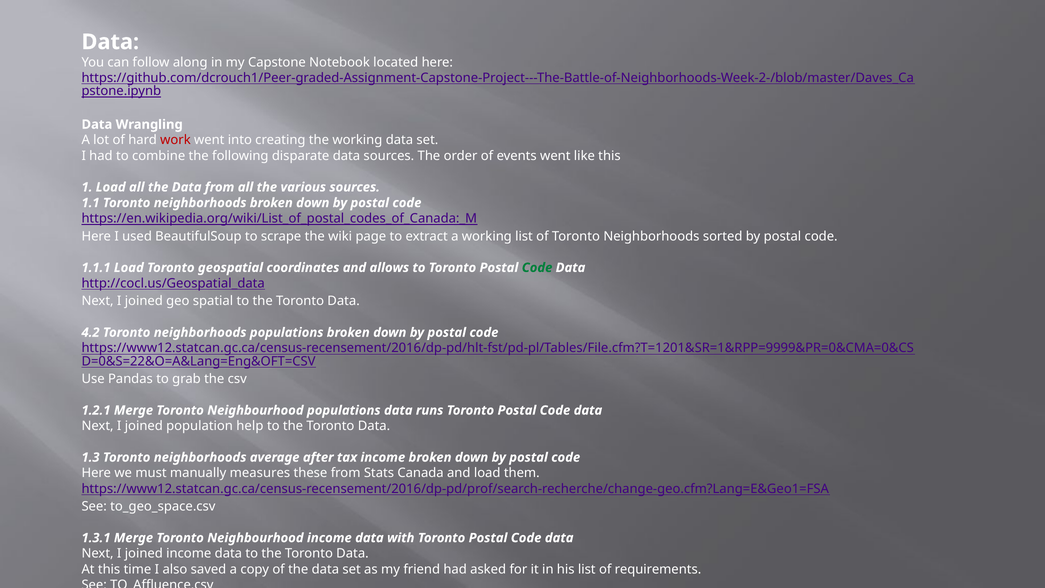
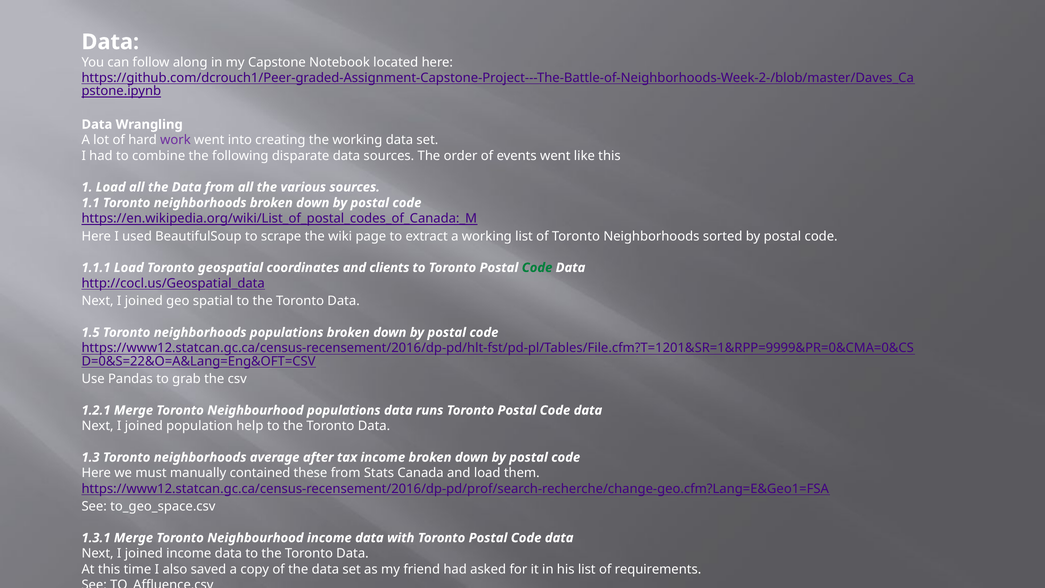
work colour: red -> purple (175, 140)
allows: allows -> clients (389, 268)
4.2: 4.2 -> 1.5 (91, 332)
measures: measures -> contained (260, 473)
